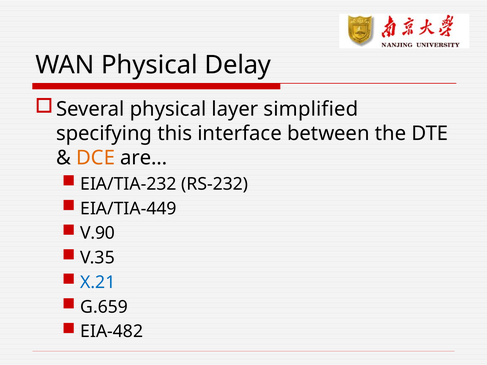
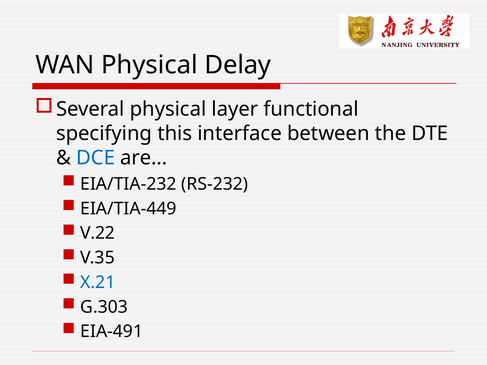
simplified: simplified -> functional (311, 109)
DCE colour: orange -> blue (96, 158)
V.90: V.90 -> V.22 (98, 233)
G.659: G.659 -> G.303 (104, 307)
EIA-482: EIA-482 -> EIA-491 (112, 332)
